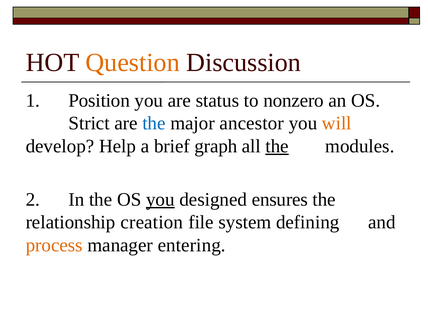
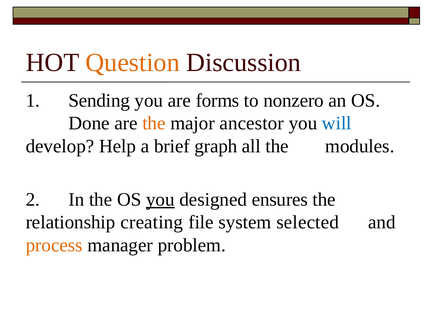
Position: Position -> Sending (99, 100)
status: status -> forms (218, 100)
Strict: Strict -> Done (89, 123)
the colour: blue -> orange (154, 123)
will colour: orange -> blue (337, 123)
the underline: present -> none (277, 146)
creation: creation -> creating (152, 222)
defining: defining -> selected (308, 222)
entering: entering -> problem (192, 245)
